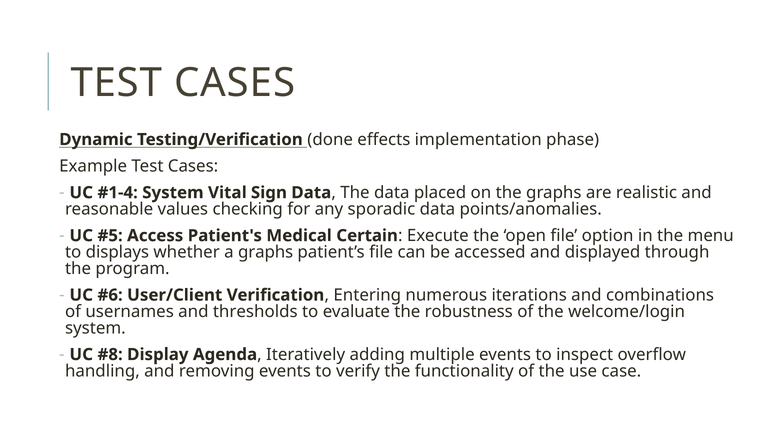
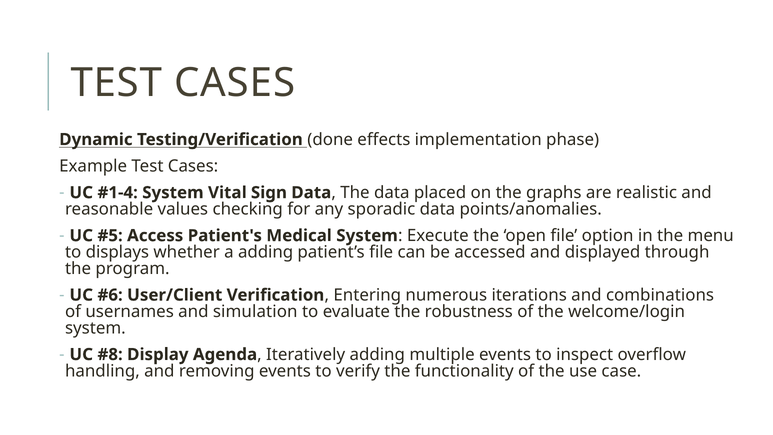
Medical Certain: Certain -> System (367, 236)
a graphs: graphs -> adding (266, 252)
thresholds: thresholds -> simulation (255, 311)
